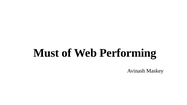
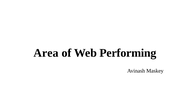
Must: Must -> Area (46, 53)
